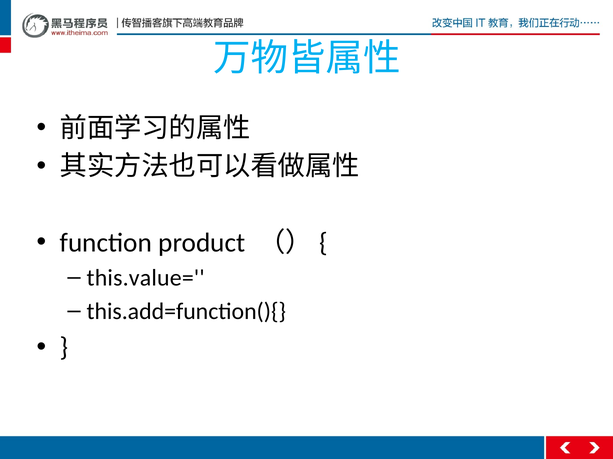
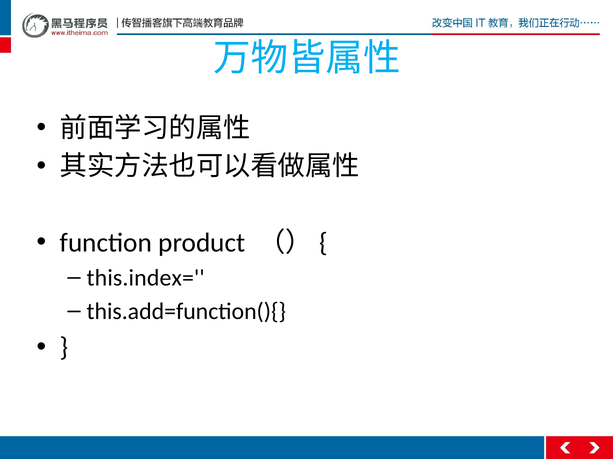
this.value=: this.value= -> this.index= (146, 278)
